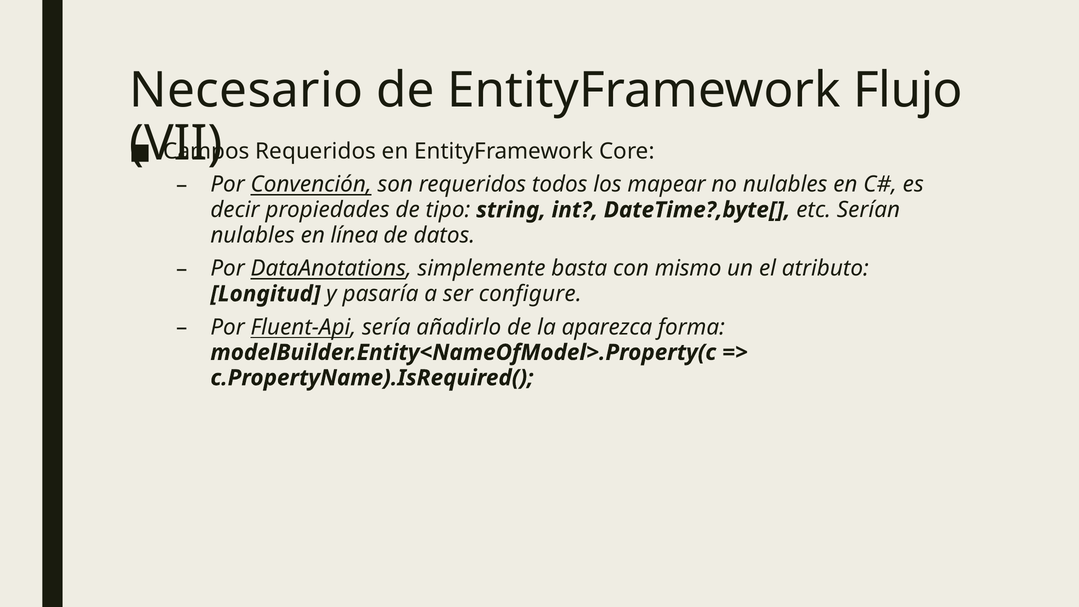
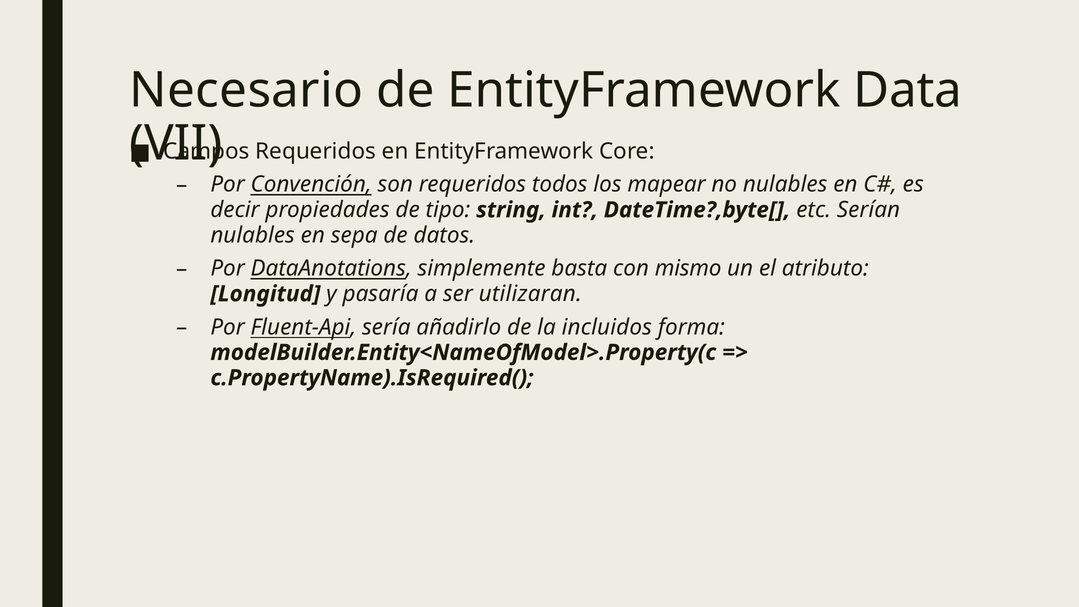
Flujo: Flujo -> Data (908, 91)
línea: línea -> sepa (354, 235)
configure: configure -> utilizaran (530, 294)
aparezca: aparezca -> incluidos (607, 327)
